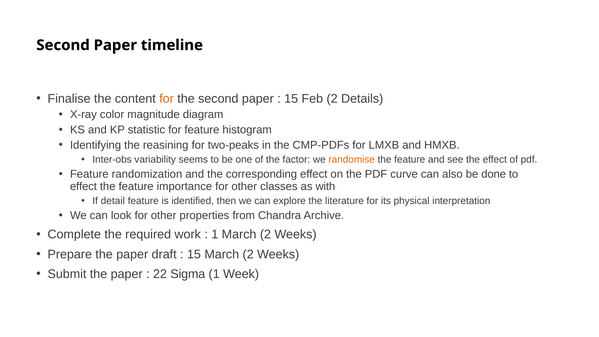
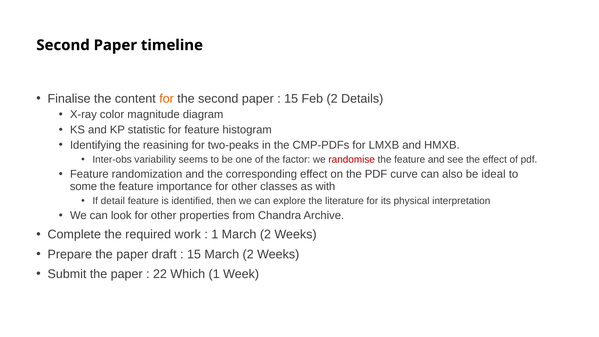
randomise colour: orange -> red (352, 160)
done: done -> ideal (494, 174)
effect: effect -> some (83, 186)
Sigma: Sigma -> Which (188, 274)
